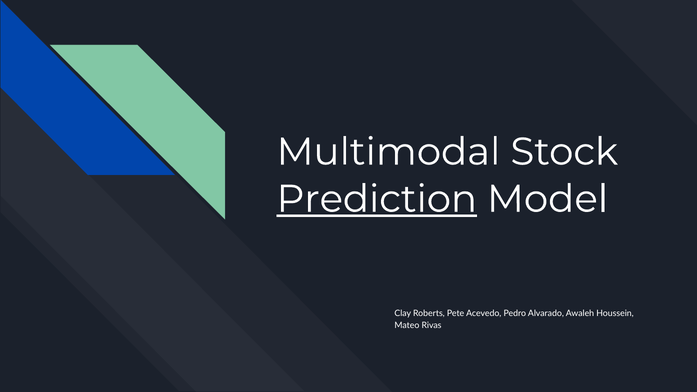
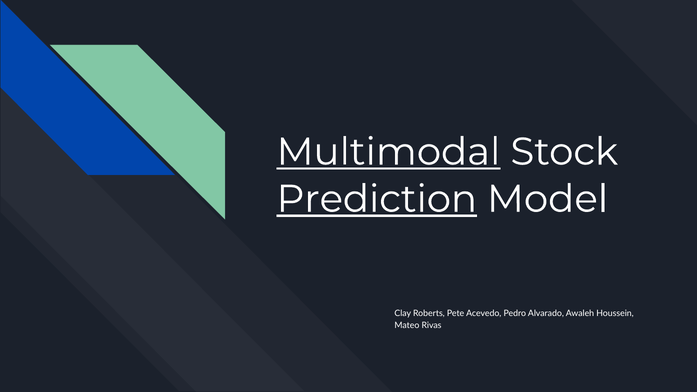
Multimodal underline: none -> present (388, 152)
